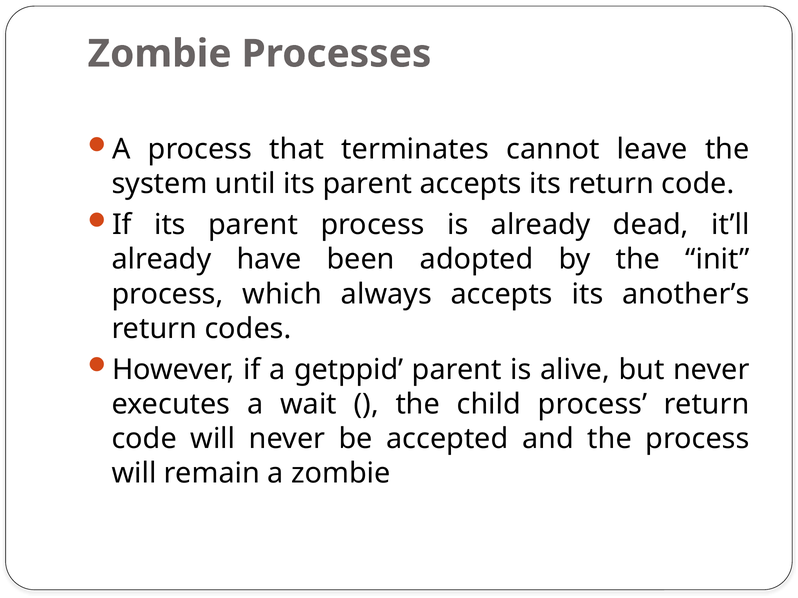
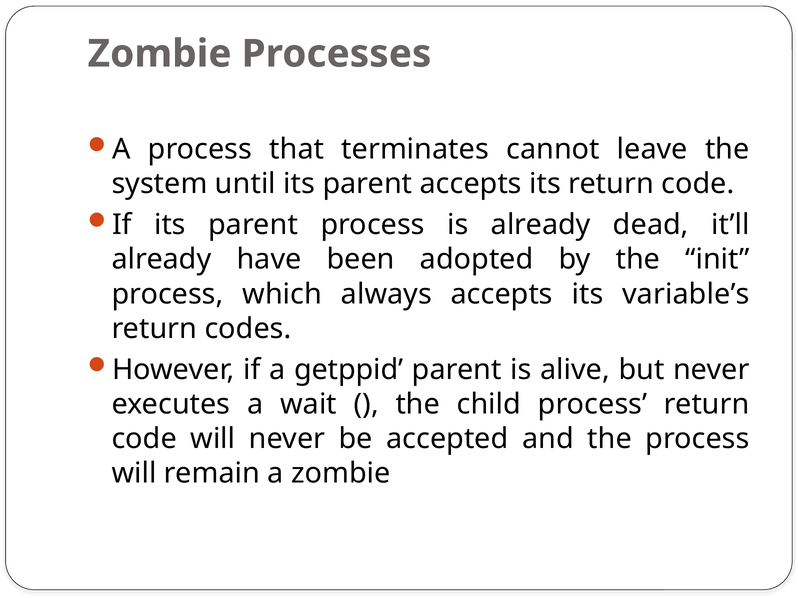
another’s: another’s -> variable’s (686, 294)
